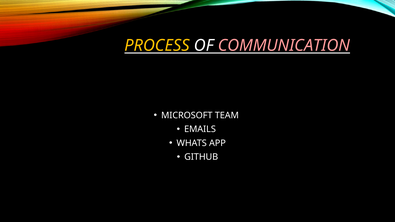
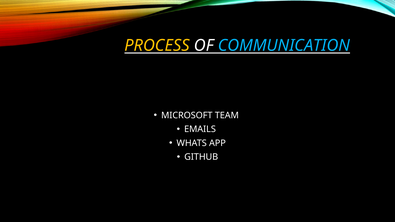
COMMUNICATION colour: pink -> light blue (284, 46)
